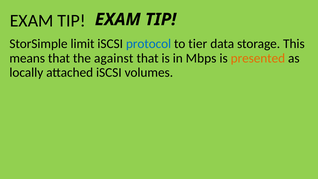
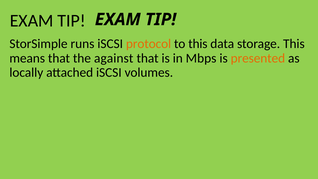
limit: limit -> runs (82, 44)
protocol colour: blue -> orange (149, 44)
to tier: tier -> this (198, 44)
